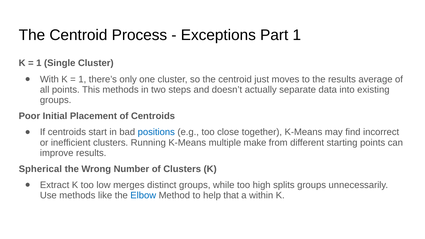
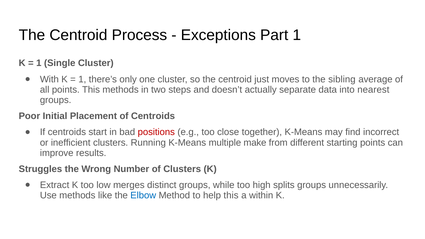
the results: results -> sibling (342, 79)
existing: existing -> nearest (373, 90)
positions colour: blue -> red (156, 132)
Spherical: Spherical -> Struggles (40, 169)
help that: that -> this (231, 196)
